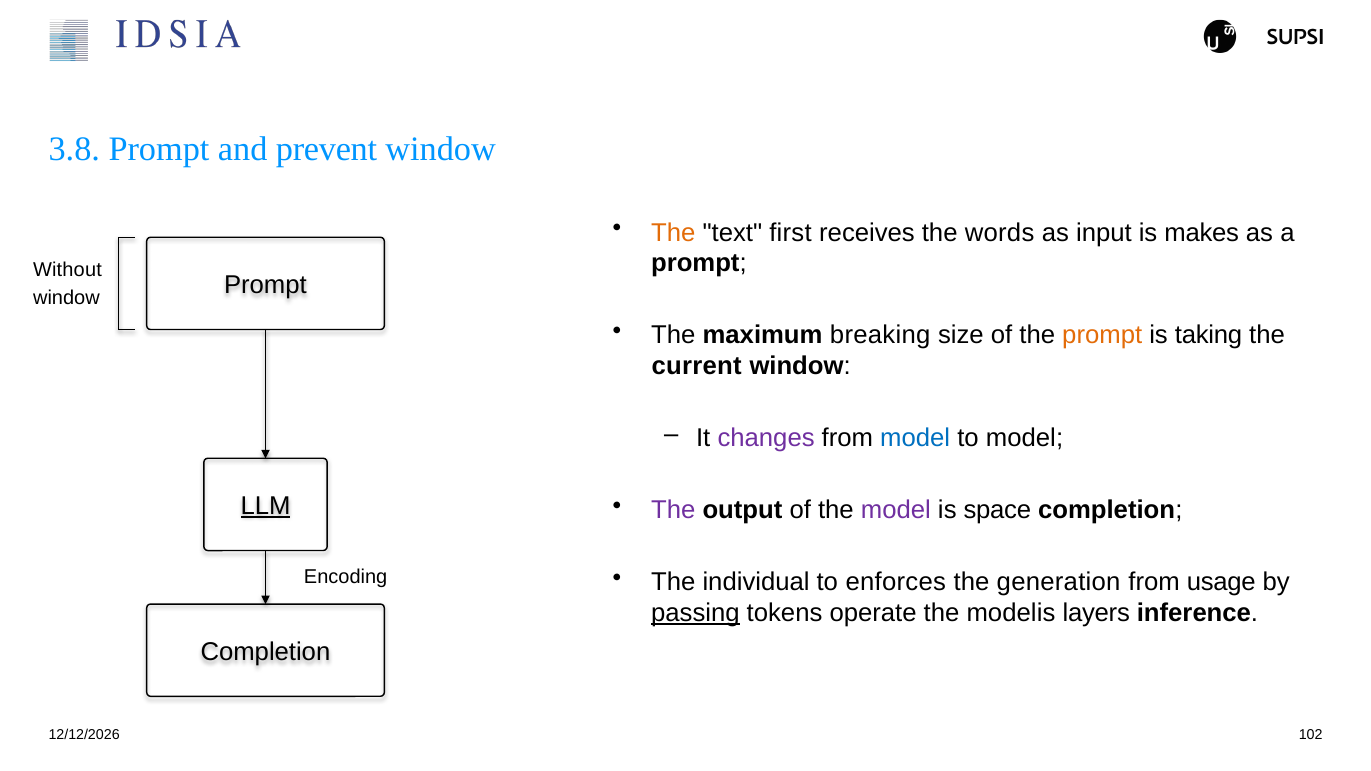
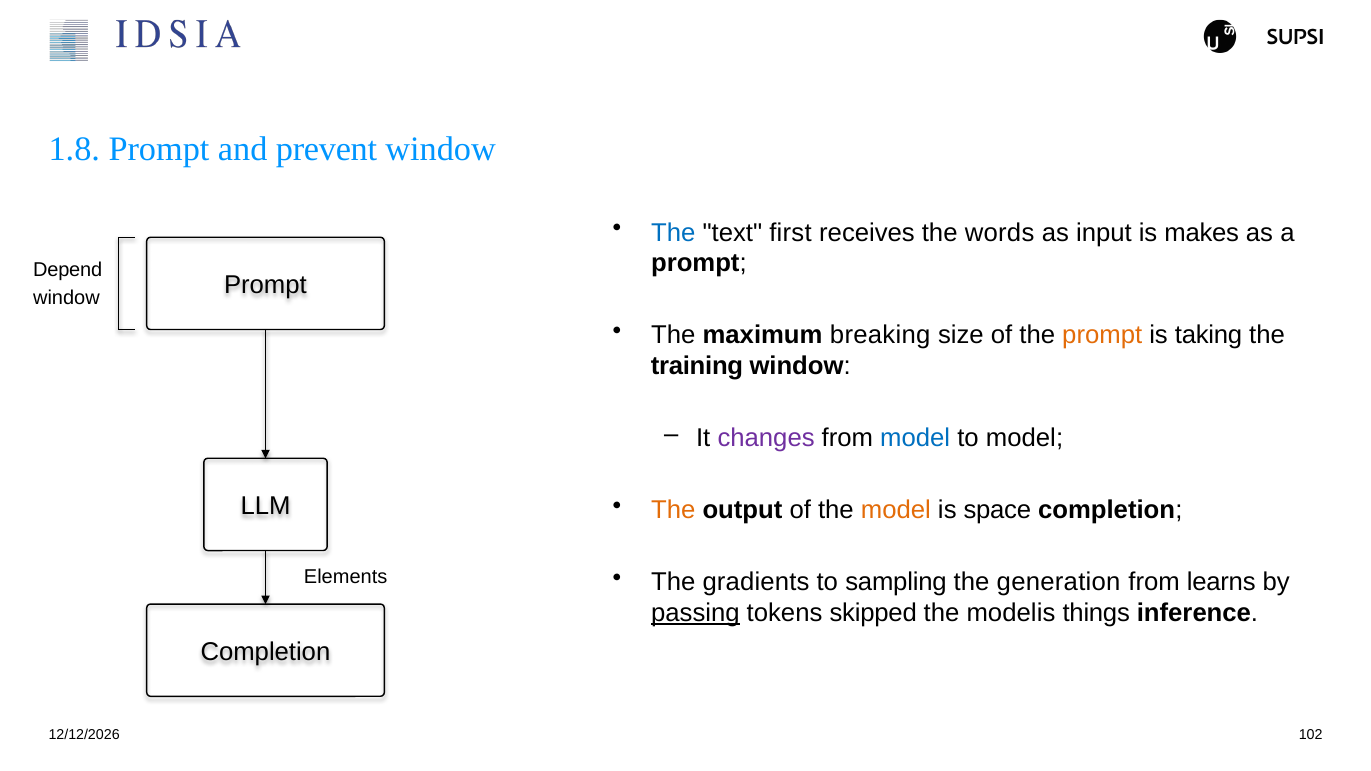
3.8: 3.8 -> 1.8 (74, 150)
The colour: orange -> blue (673, 233)
Without: Without -> Depend (68, 270)
current: current -> training (697, 366)
LLM underline: present -> none (266, 506)
The colour: purple -> orange (673, 510)
model colour: purple -> orange (896, 510)
Encoding: Encoding -> Elements (346, 577)
individual: individual -> gradients (756, 582)
enforces: enforces -> sampling (896, 582)
usage: usage -> learns (1221, 582)
operate: operate -> skipped (873, 613)
layers: layers -> things (1096, 613)
